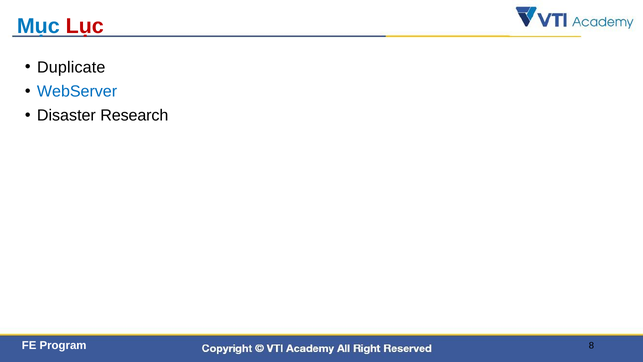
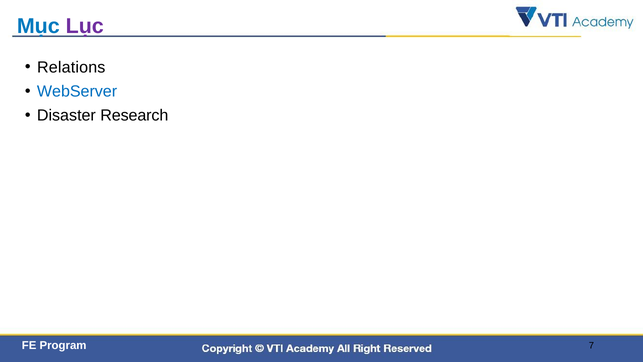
Lục colour: red -> purple (85, 26)
Duplicate: Duplicate -> Relations (71, 67)
8: 8 -> 7 (591, 345)
